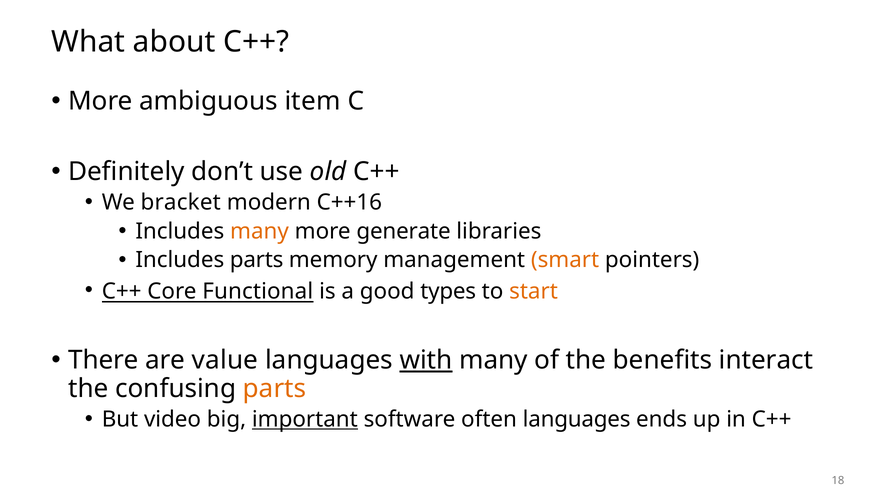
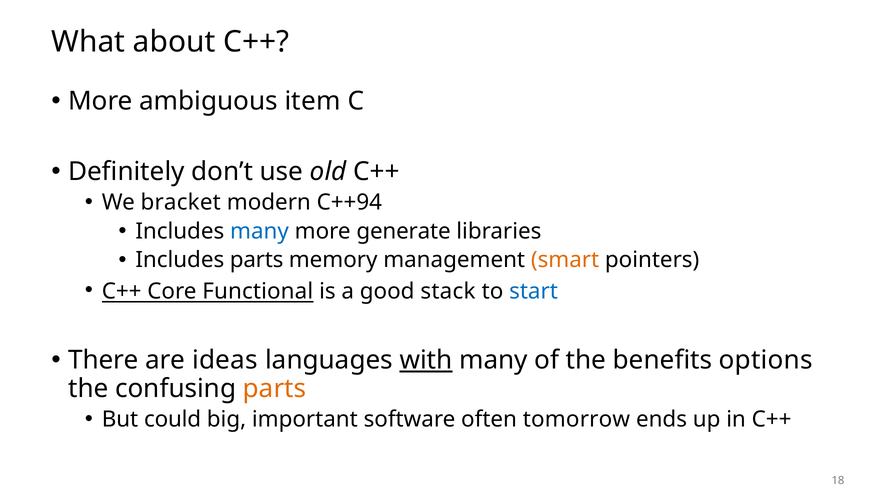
C++16: C++16 -> C++94 (349, 202)
many colour: orange -> blue (259, 231)
types: types -> stack (448, 292)
start colour: orange -> blue (534, 292)
value: value -> ideas (225, 360)
interact: interact -> options (766, 360)
video: video -> could (173, 419)
important underline: present -> none (305, 419)
often languages: languages -> tomorrow (576, 419)
